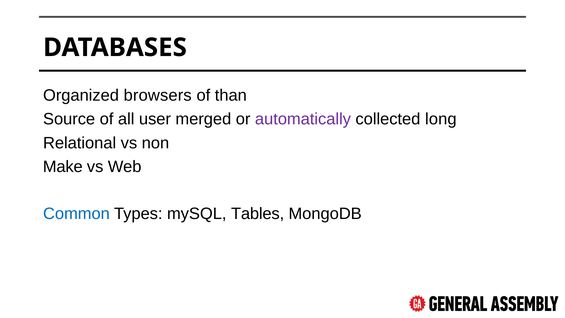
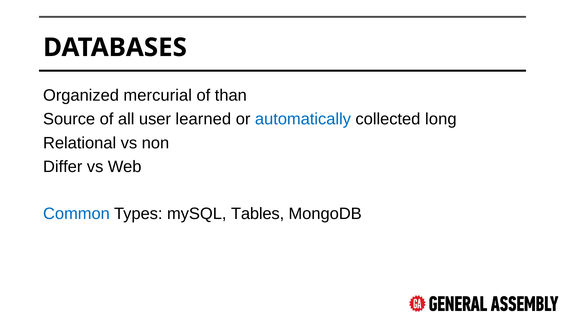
browsers: browsers -> mercurial (158, 95)
merged: merged -> learned (203, 119)
automatically colour: purple -> blue (303, 119)
Make: Make -> Differ (63, 166)
